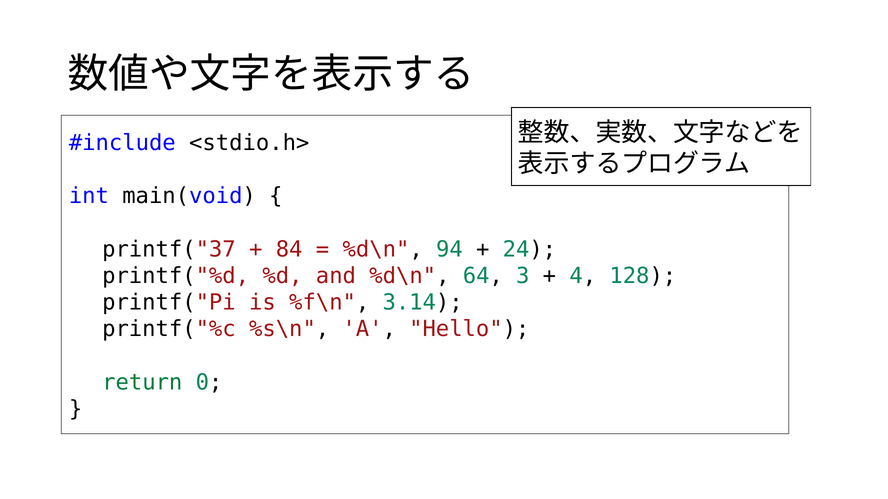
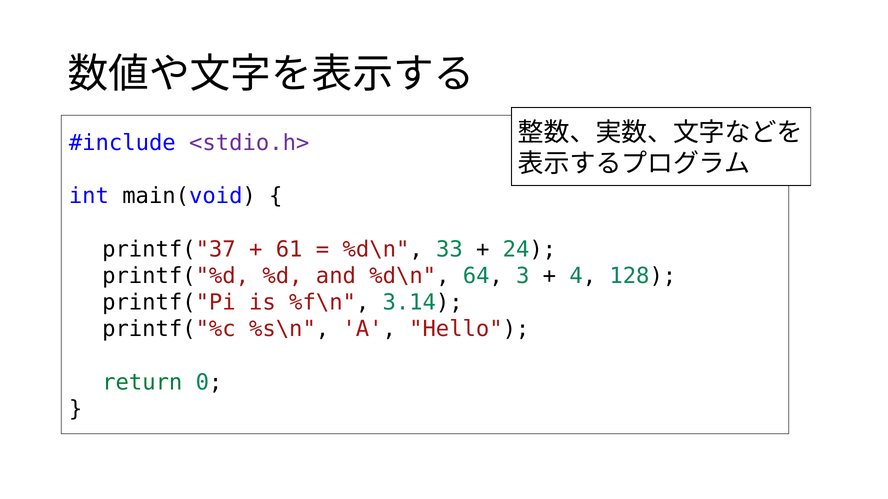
<stdio.h> colour: black -> purple (249, 143)
84: 84 -> 61 (289, 250)
94: 94 -> 33 (449, 250)
